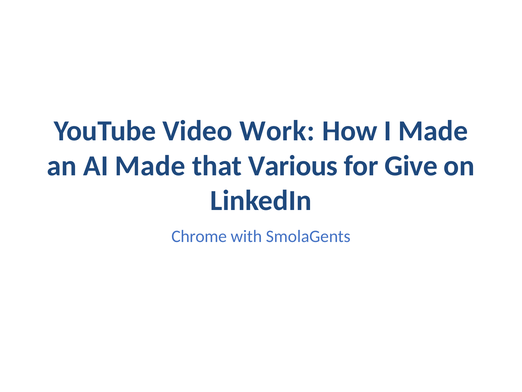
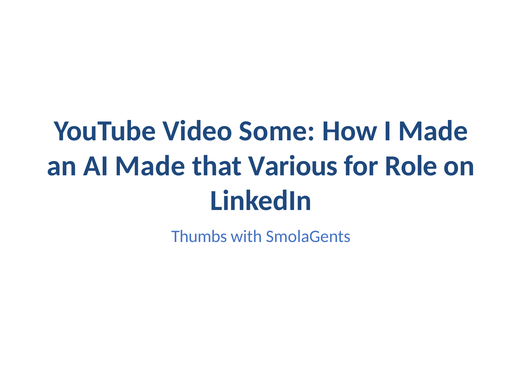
Work: Work -> Some (277, 131)
Give: Give -> Role (411, 166)
Chrome: Chrome -> Thumbs (199, 236)
